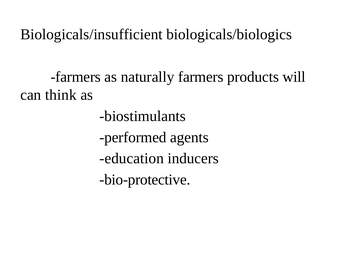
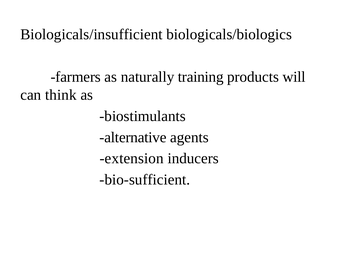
naturally farmers: farmers -> training (201, 77)
performed: performed -> alternative (133, 137)
education: education -> extension (132, 158)
bio-protective: bio-protective -> bio-sufficient (145, 179)
